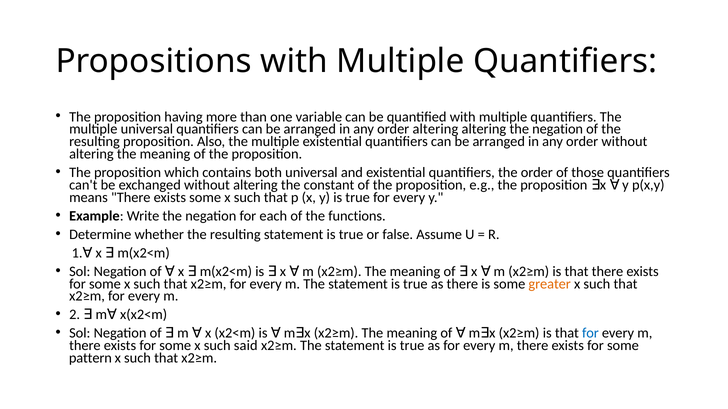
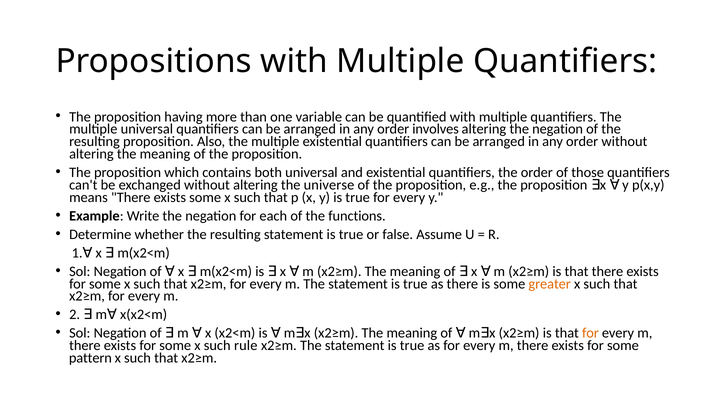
order altering: altering -> involves (436, 129)
constant: constant -> universe (329, 185)
for colour: blue -> orange (590, 334)
said: said -> rule (246, 346)
